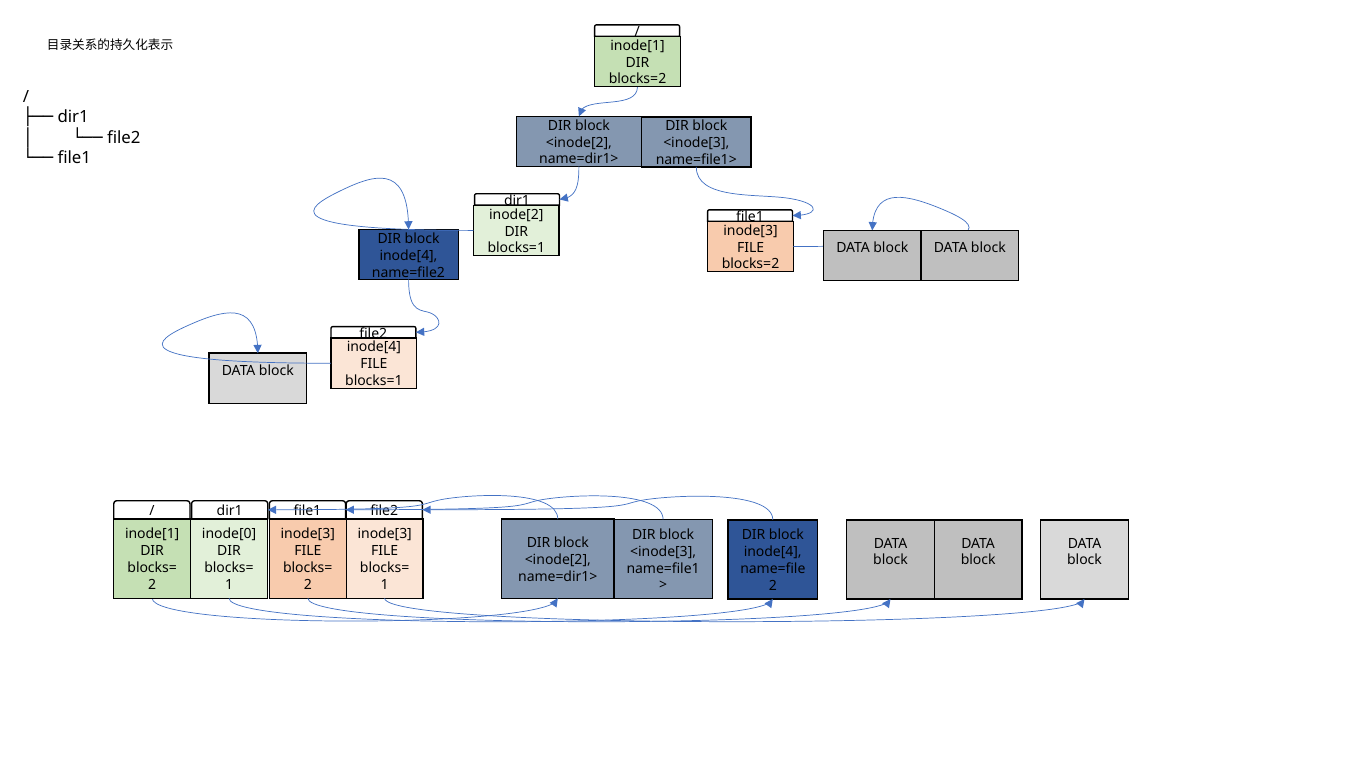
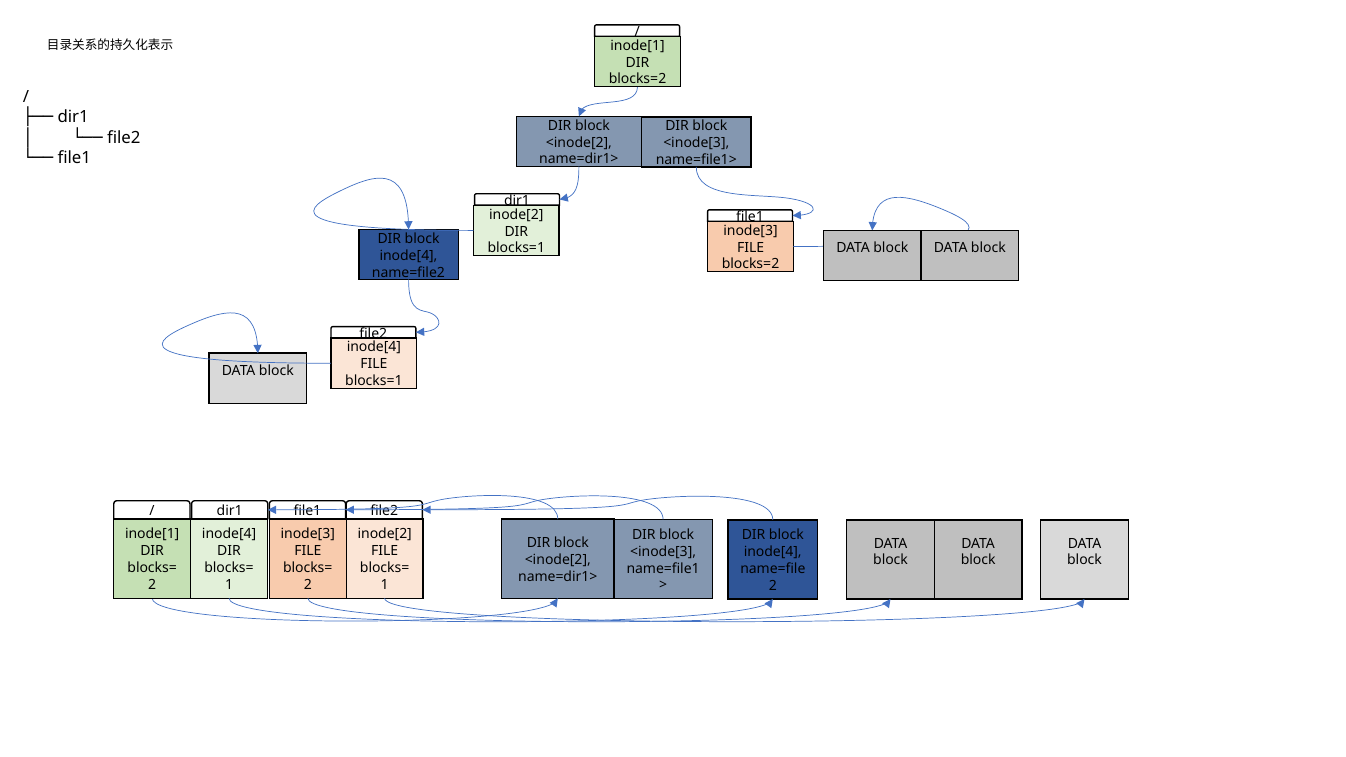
inode[0: inode[0 -> inode[4 (229, 534)
inode[3: inode[3 -> inode[2 (385, 534)
